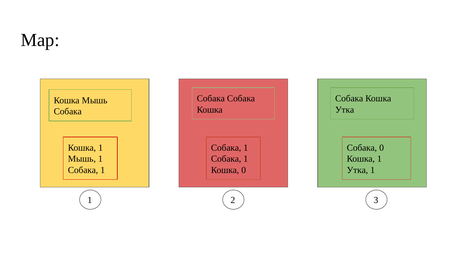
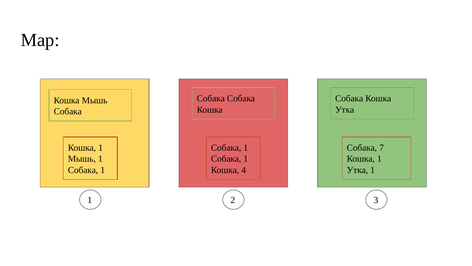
Собака 0: 0 -> 7 (382, 148)
Кошка 0: 0 -> 4 (244, 170)
